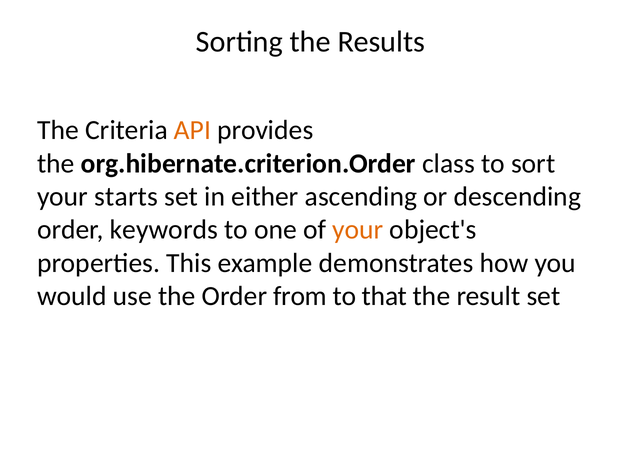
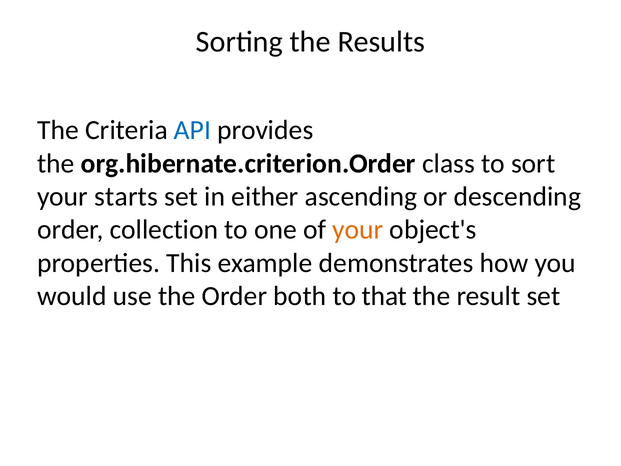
API colour: orange -> blue (193, 130)
keywords: keywords -> collection (164, 230)
from: from -> both (300, 296)
